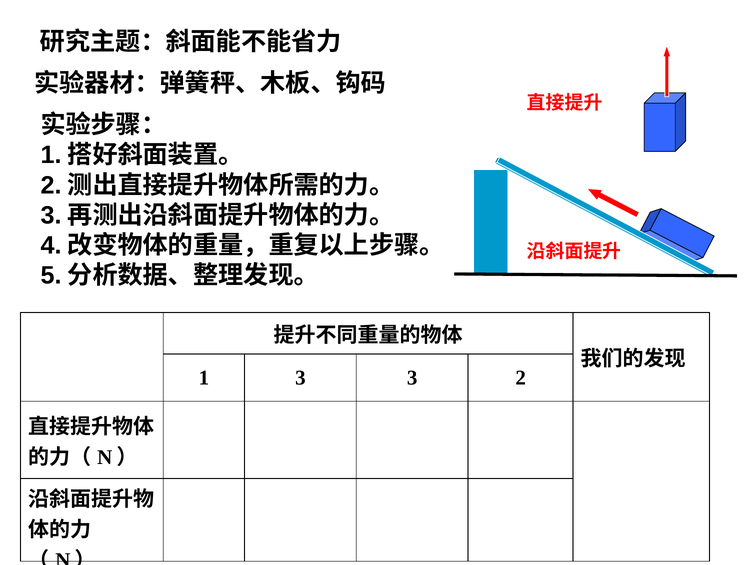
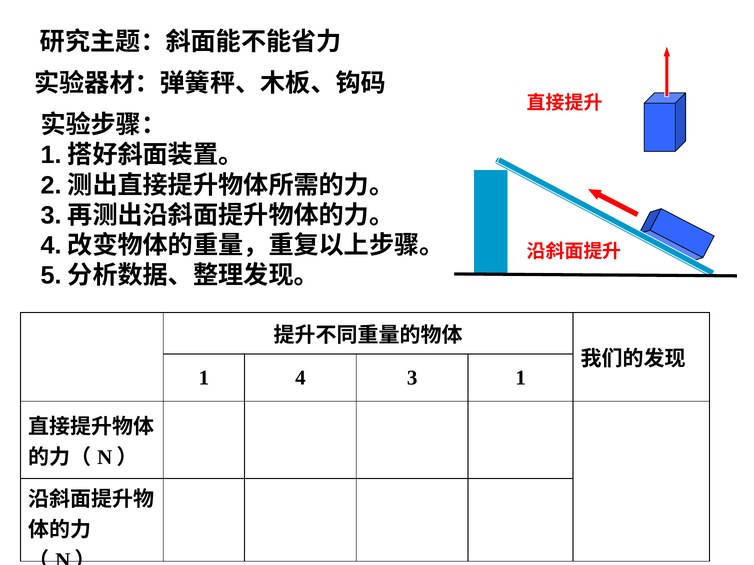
1 3: 3 -> 4 (300, 378)
3 2: 2 -> 1 (521, 378)
